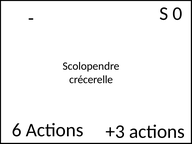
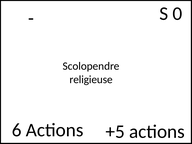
crécerelle: crécerelle -> religieuse (91, 80)
+3: +3 -> +5 (115, 132)
